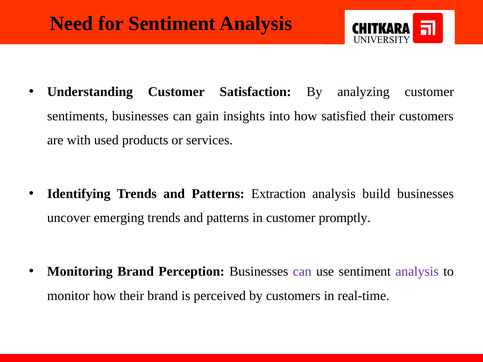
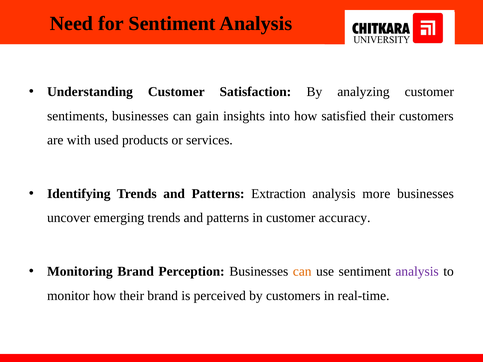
build: build -> more (376, 194)
promptly: promptly -> accuracy (345, 218)
can colour: purple -> orange (302, 272)
